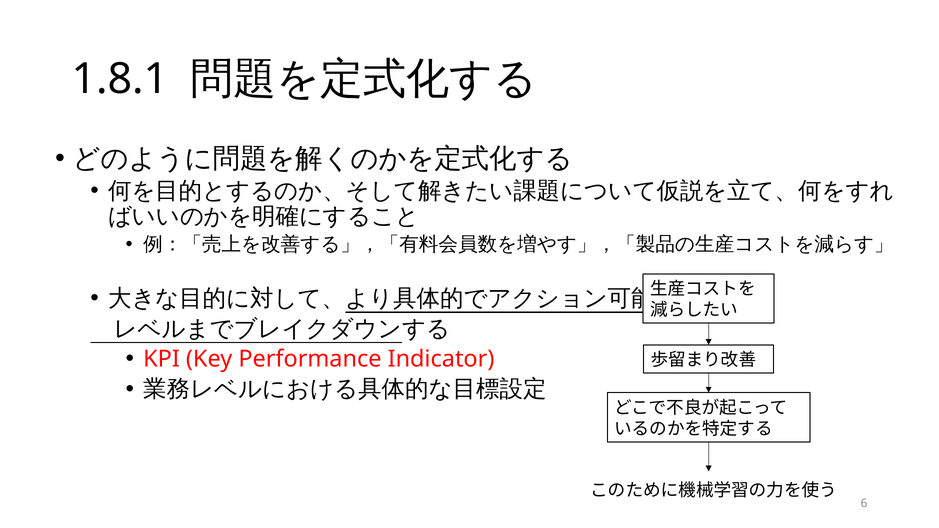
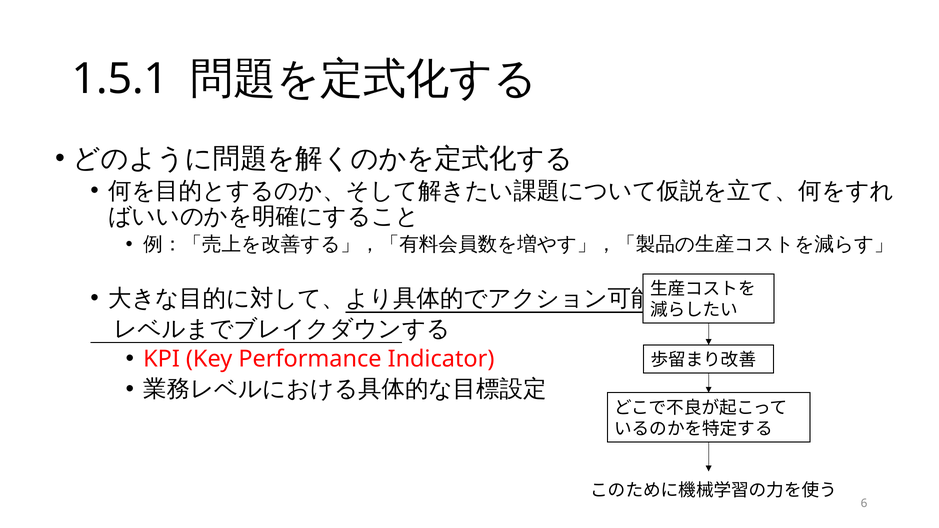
1.8.1: 1.8.1 -> 1.5.1 (120, 79)
